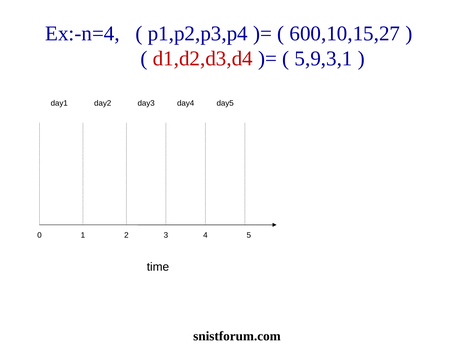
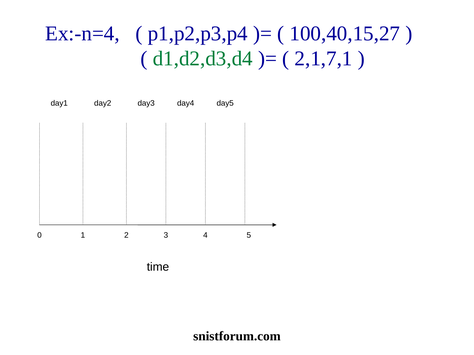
600,10,15,27: 600,10,15,27 -> 100,40,15,27 (345, 33)
d1,d2,d3,d4 colour: red -> green (203, 59)
5,9,3,1: 5,9,3,1 -> 2,1,7,1 (324, 59)
